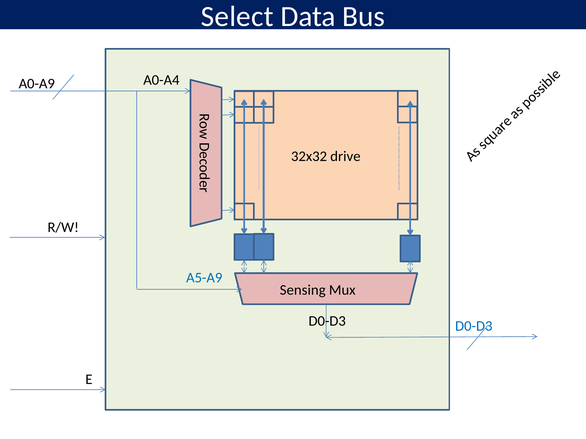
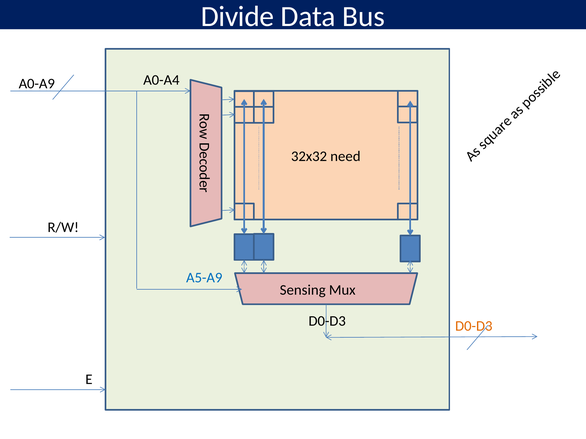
Select: Select -> Divide (237, 17)
drive: drive -> need (345, 156)
D0-D3 colour: blue -> orange (474, 326)
